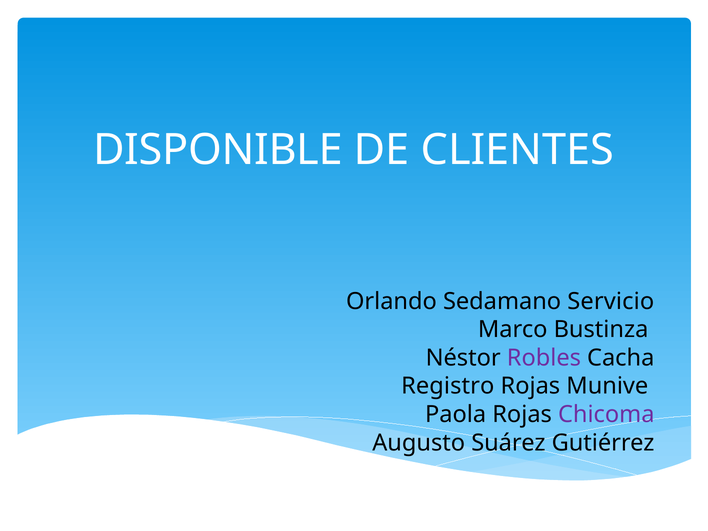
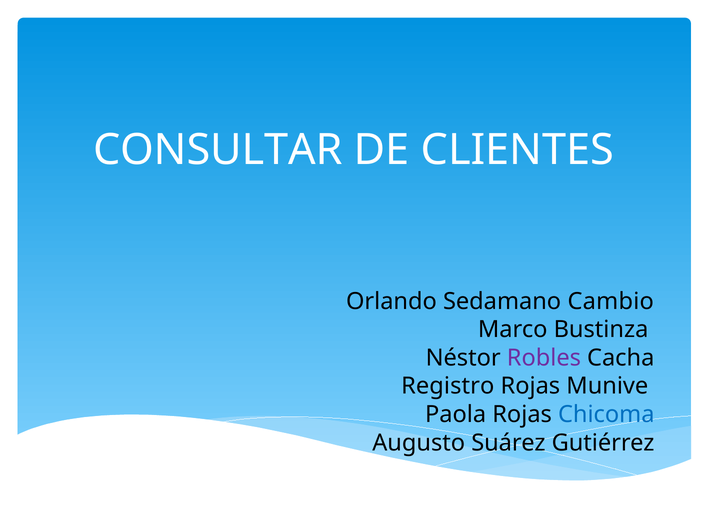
DISPONIBLE: DISPONIBLE -> CONSULTAR (218, 150)
Servicio: Servicio -> Cambio (611, 301)
Chicoma colour: purple -> blue (606, 415)
